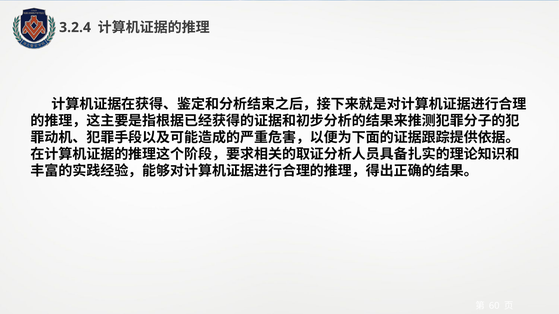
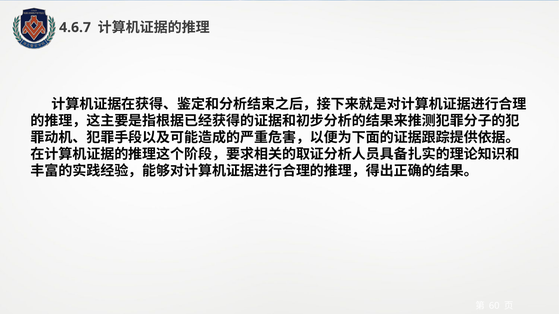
3.2.4: 3.2.4 -> 4.6.7 (75, 27)
